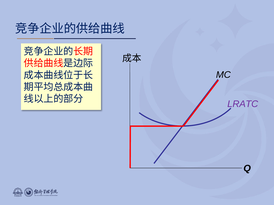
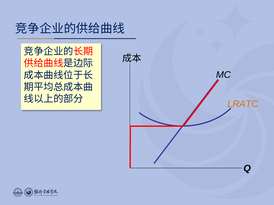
LRATC colour: purple -> orange (243, 104)
